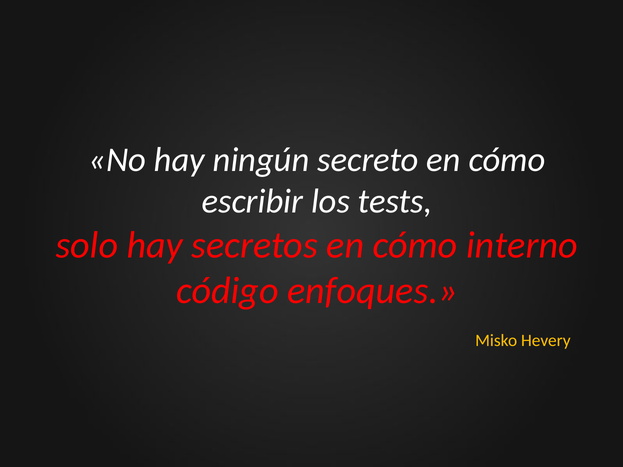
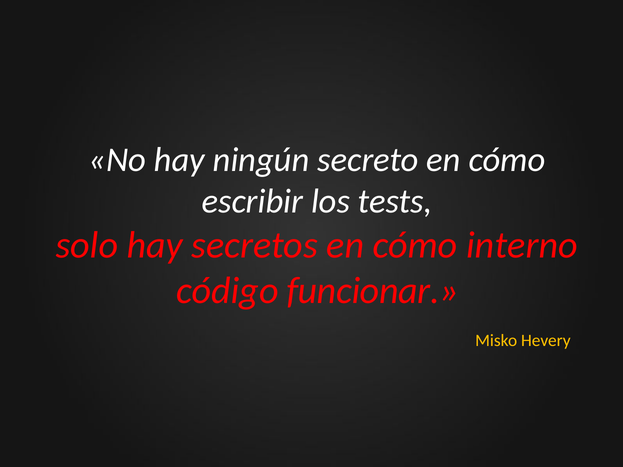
enfoques: enfoques -> funcionar (373, 291)
